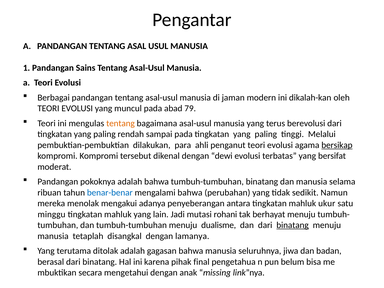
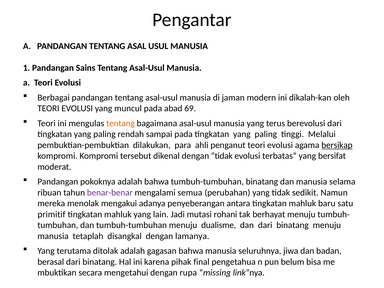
79: 79 -> 69 (190, 108)
dengan dewi: dewi -> tidak (222, 156)
benar-benar colour: blue -> purple (110, 193)
mengalami bahwa: bahwa -> semua (190, 193)
ukur: ukur -> baru (327, 203)
minggu: minggu -> primitif (52, 214)
binatang underline: present -> none (293, 225)
anak: anak -> rupa (188, 273)
